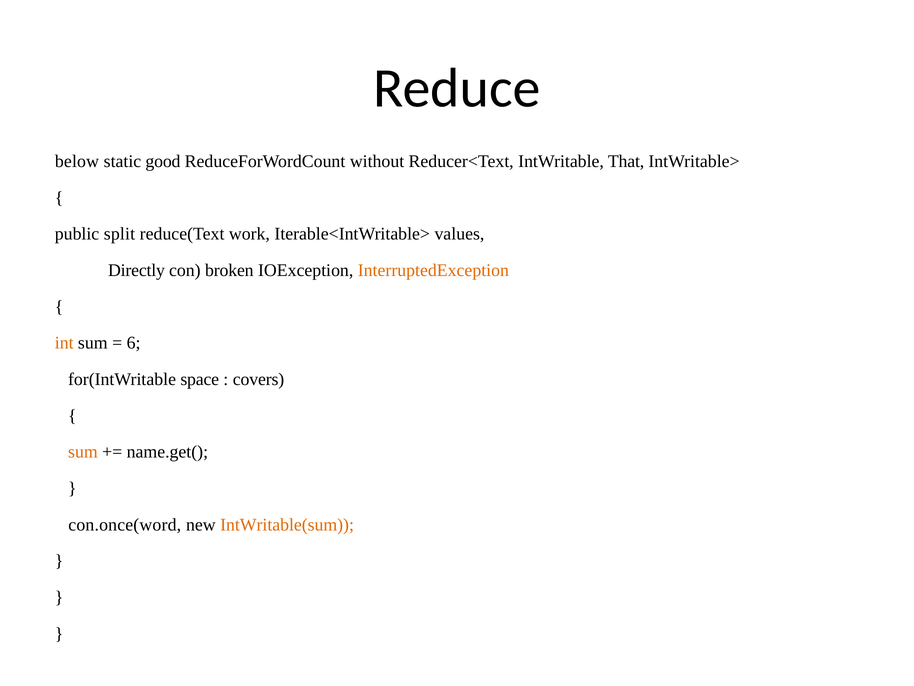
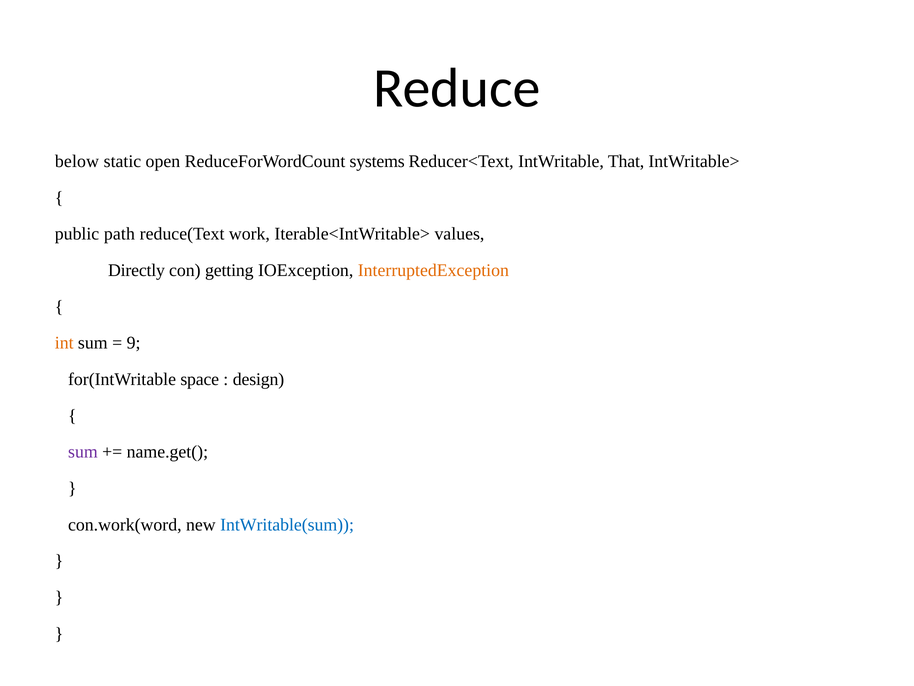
good: good -> open (163, 161)
without: without -> systems (377, 161)
split: split -> path (119, 234)
broken: broken -> getting (229, 270)
6: 6 -> 9 (134, 343)
covers: covers -> design (259, 379)
sum colour: orange -> purple (83, 452)
con.once(word: con.once(word -> con.work(word (125, 524)
IntWritable(sum colour: orange -> blue (287, 524)
